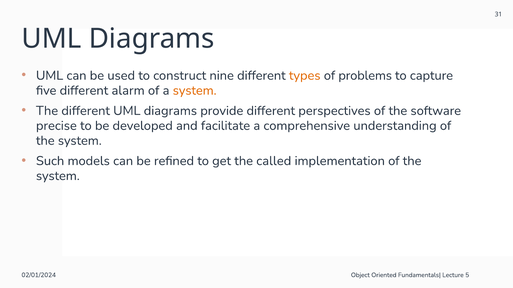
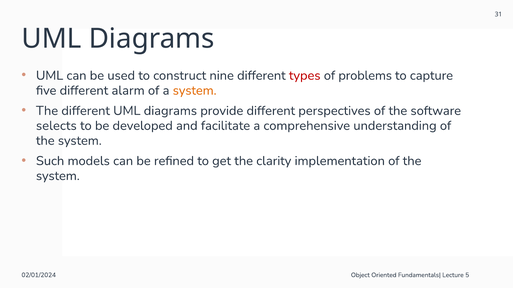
types colour: orange -> red (305, 76)
precise: precise -> selects (56, 126)
called: called -> clarity (274, 161)
